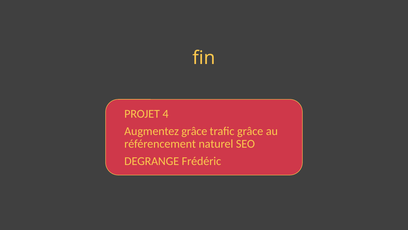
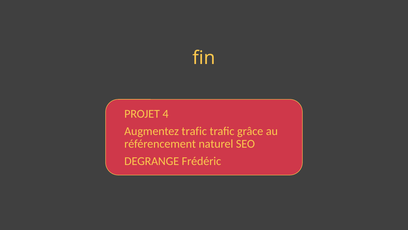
Augmentez grâce: grâce -> trafic (194, 131)
